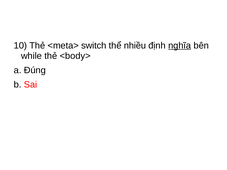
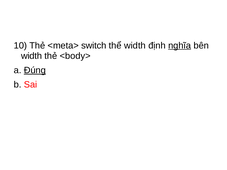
thể nhiều: nhiều -> width (135, 46)
while: while -> width (32, 56)
Đúng underline: none -> present (35, 70)
